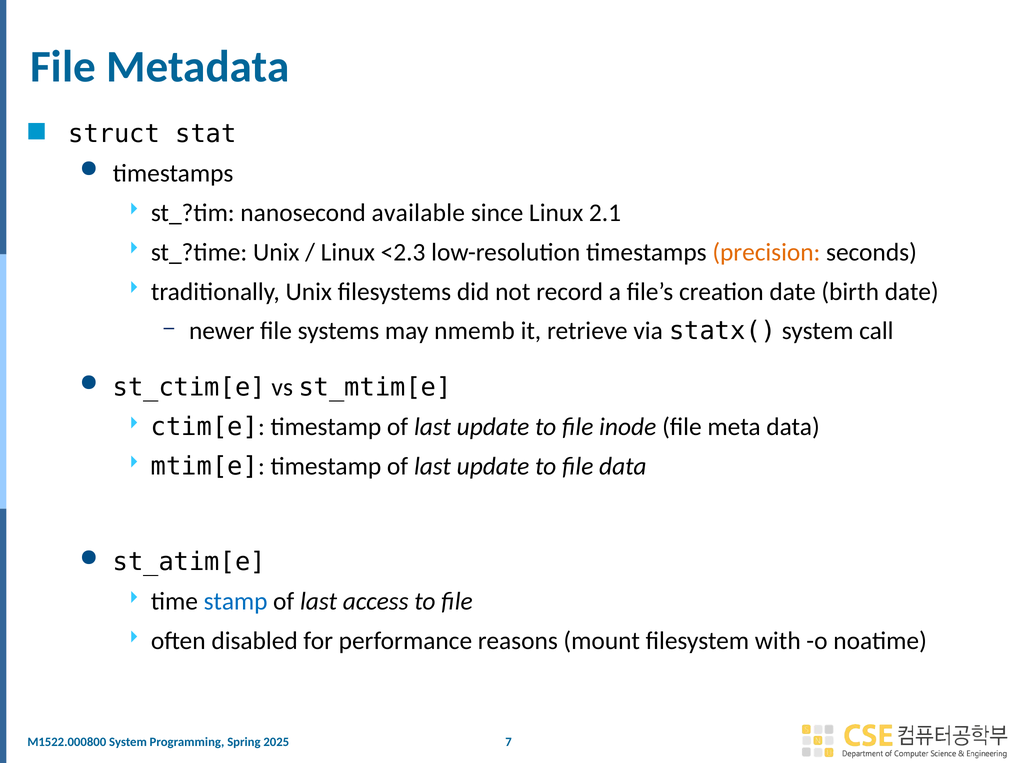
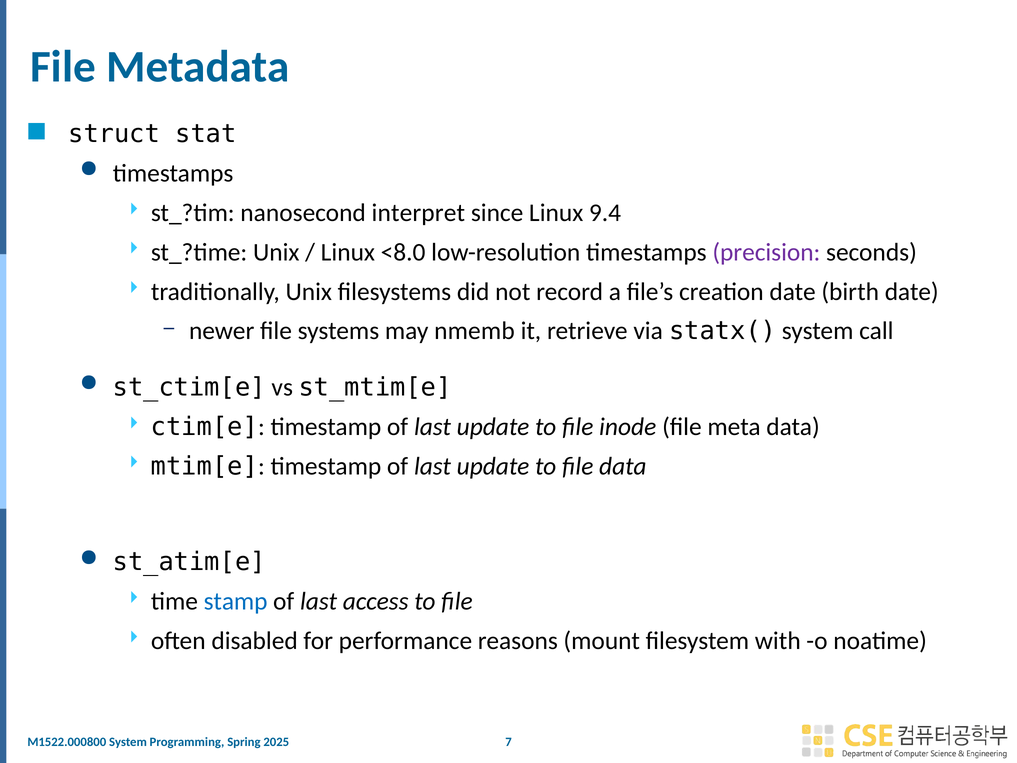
available: available -> interpret (418, 213)
2.1: 2.1 -> 9.4 (605, 213)
<2.3: <2.3 -> <8.0 (403, 252)
precision colour: orange -> purple (766, 252)
